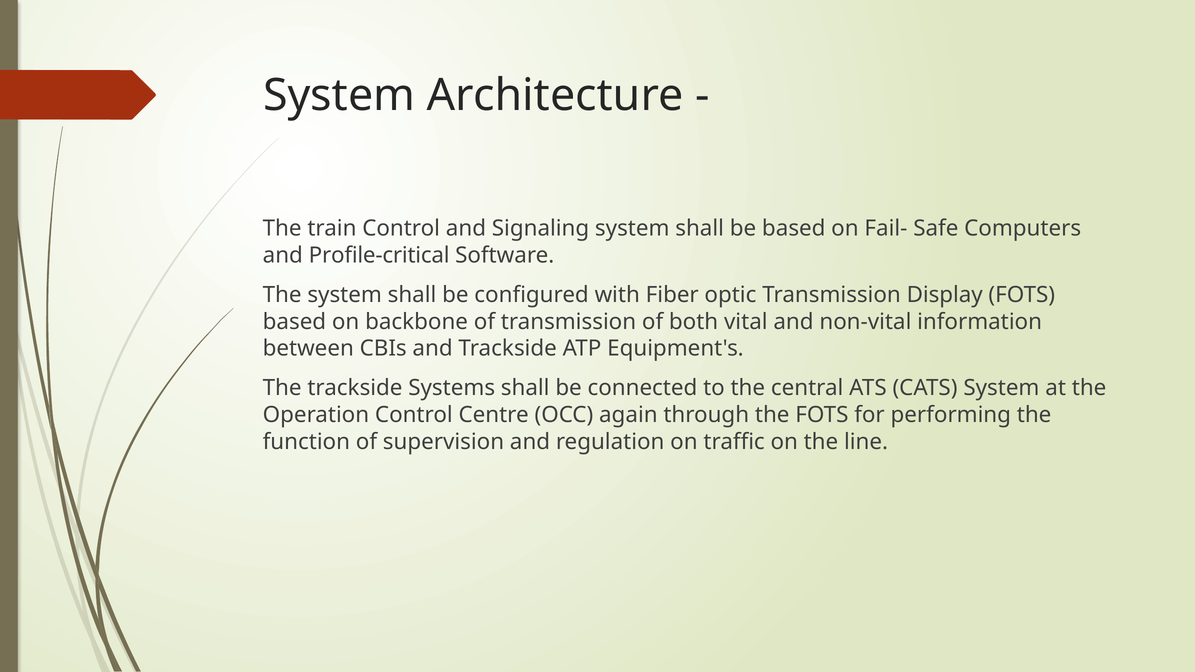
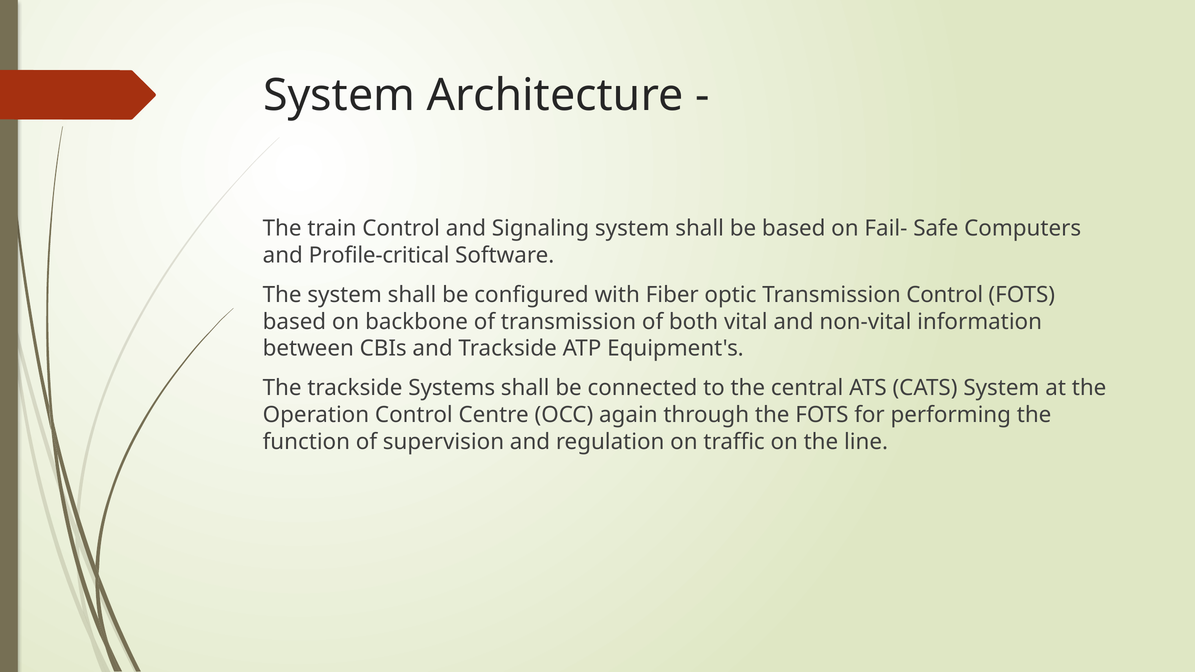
Transmission Display: Display -> Control (945, 295)
